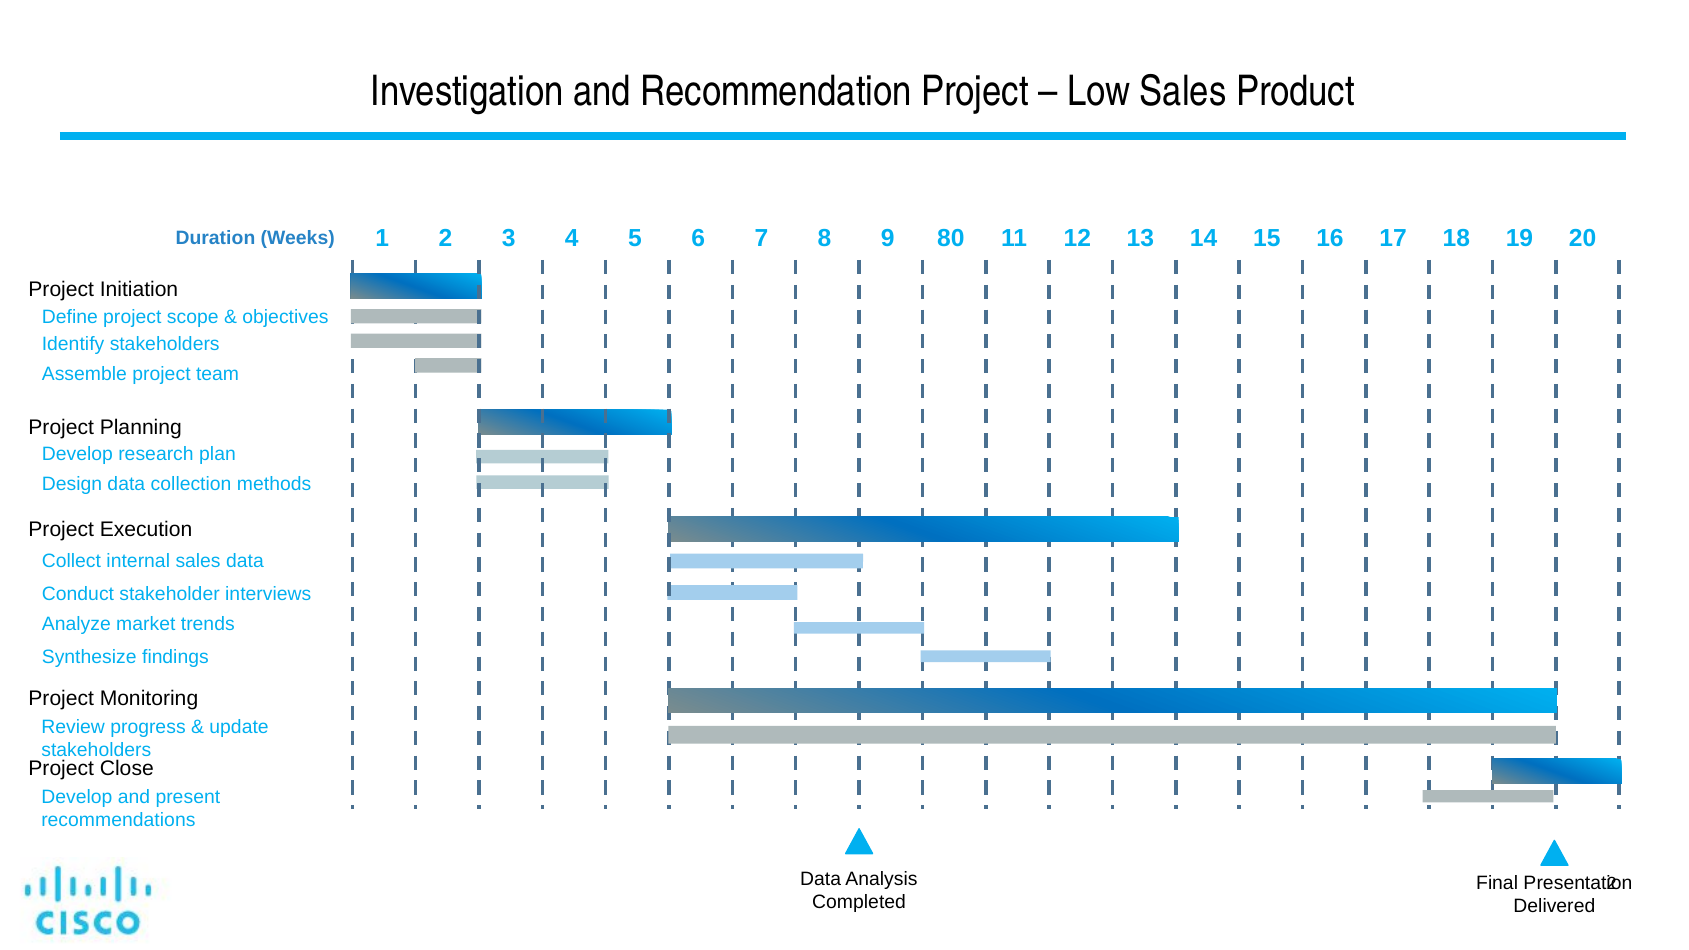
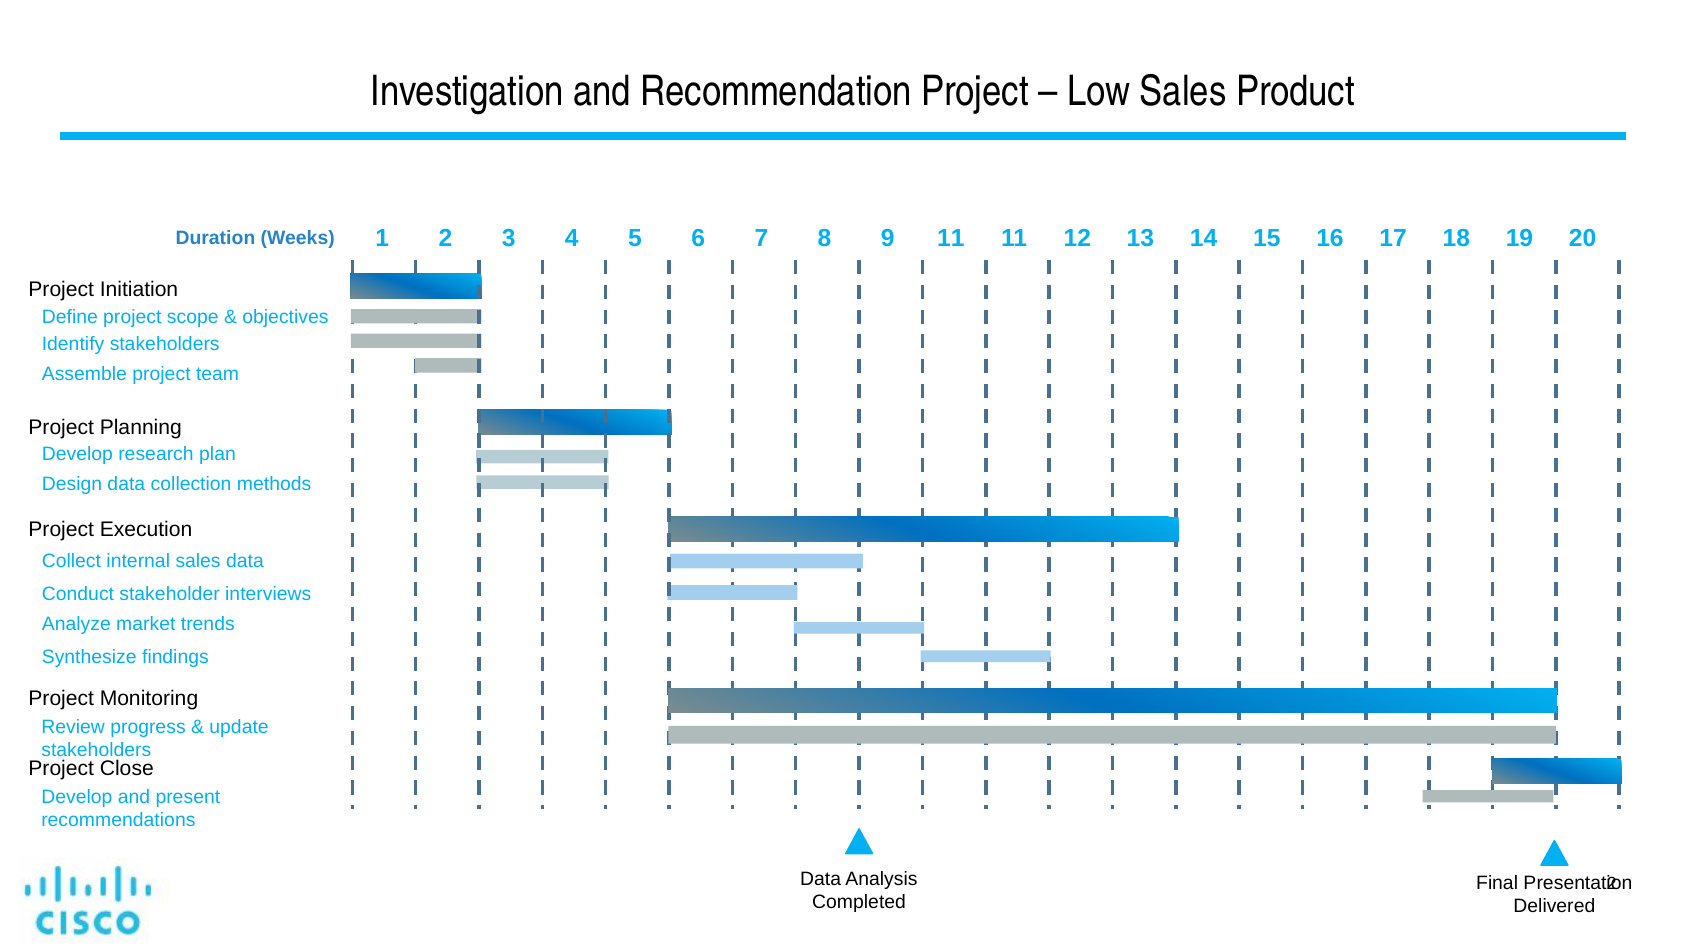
9 80: 80 -> 11 (951, 239)
